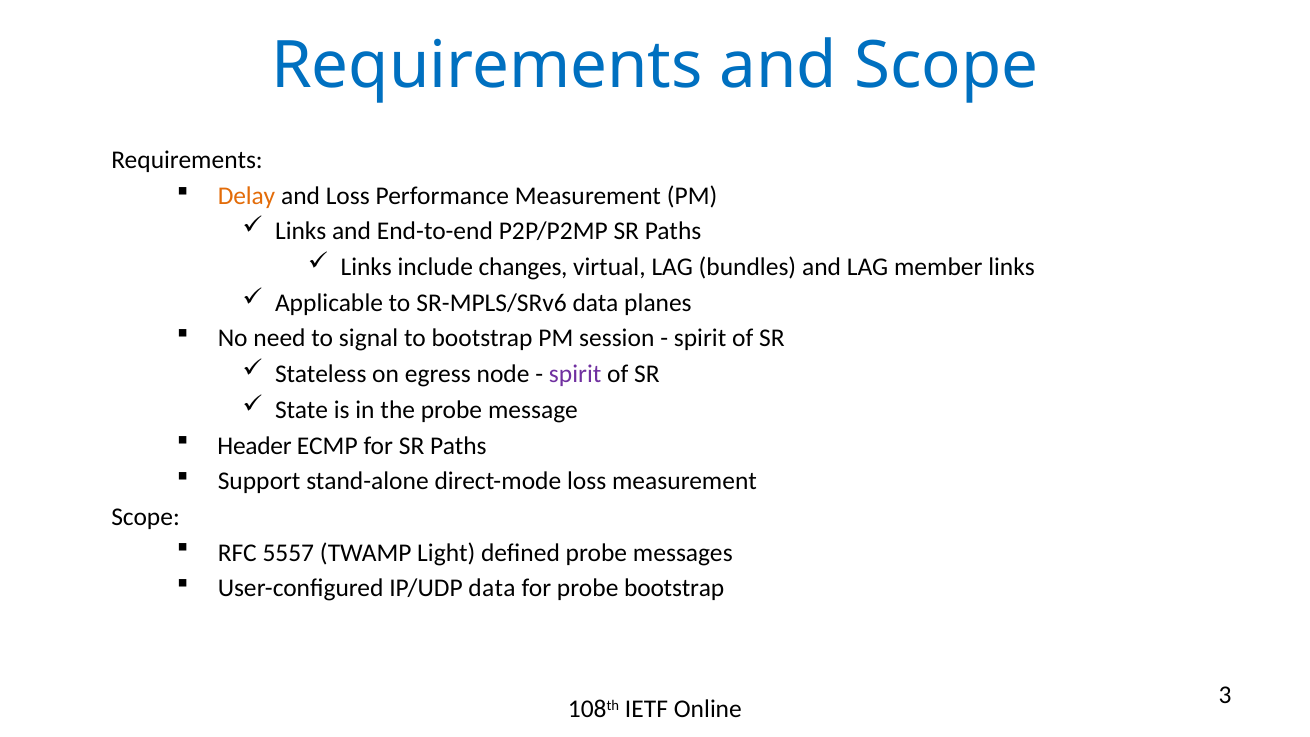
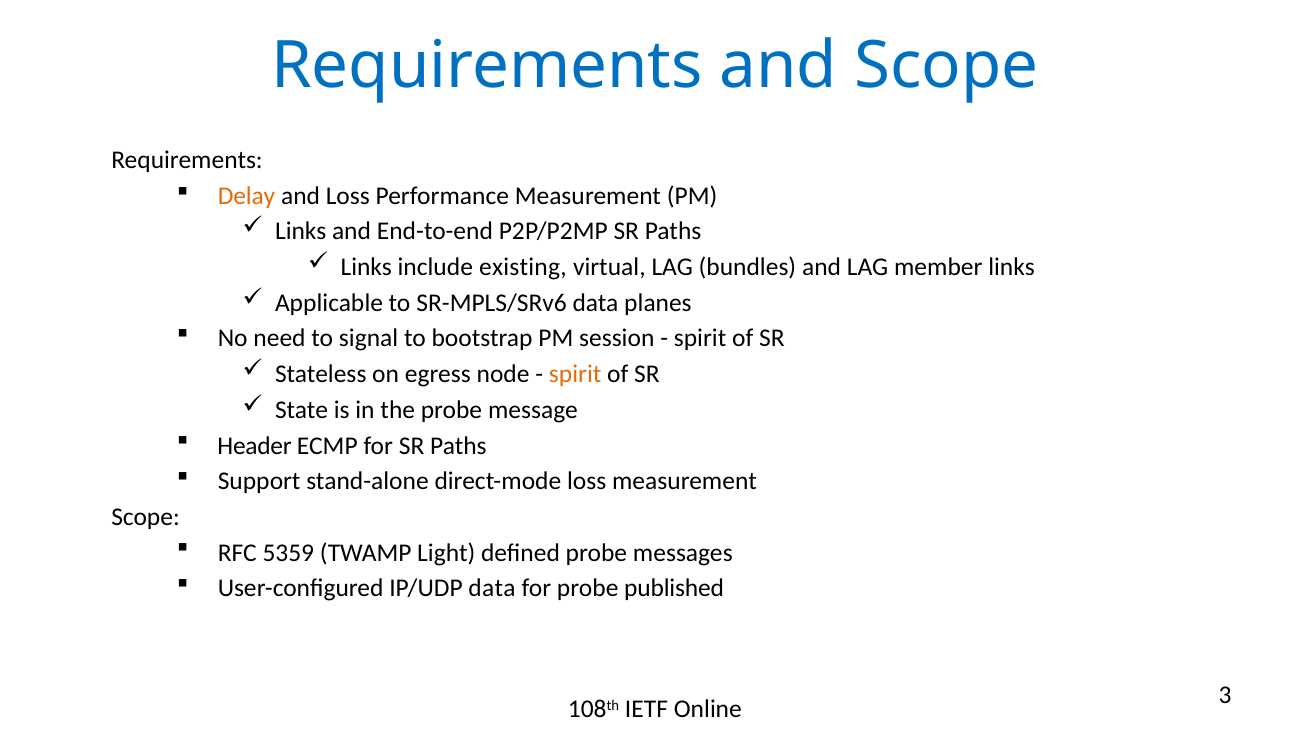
changes: changes -> existing (523, 267)
spirit colour: purple -> orange (575, 374)
5557: 5557 -> 5359 (288, 553)
probe bootstrap: bootstrap -> published (674, 588)
